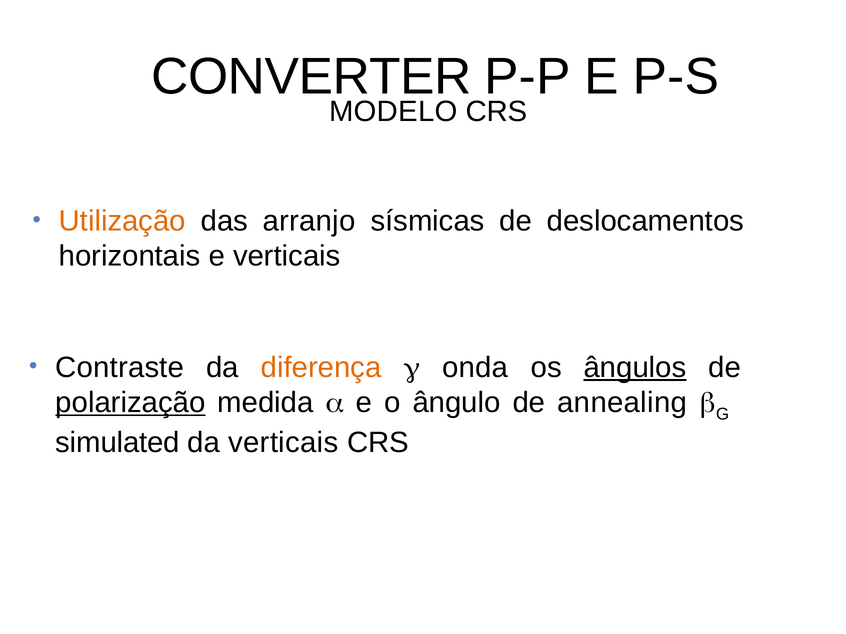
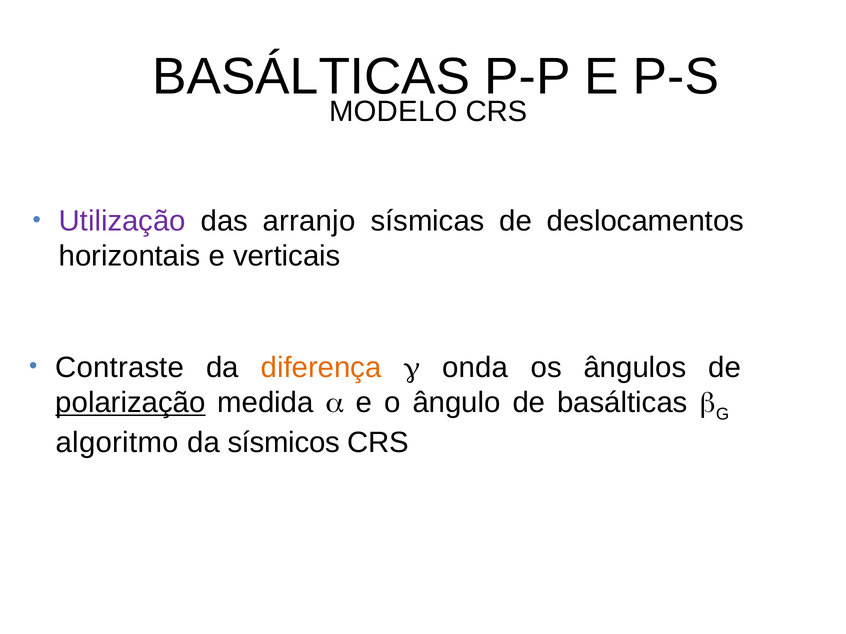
CONVERTER: CONVERTER -> BASÁLTICAS (311, 77)
Utilização colour: orange -> purple (122, 221)
ângulos underline: present -> none (635, 368)
de annealing: annealing -> basálticas (622, 403)
simulated: simulated -> algoritmo (117, 443)
da verticais: verticais -> sísmicos (284, 443)
